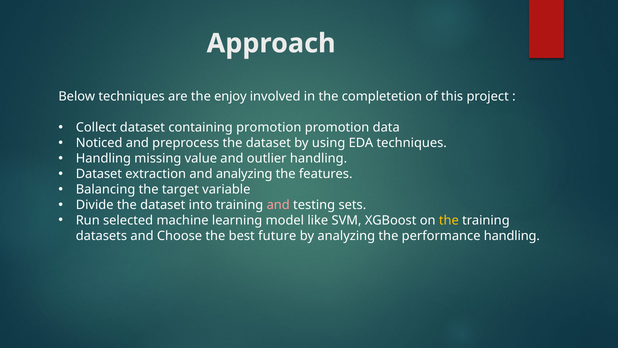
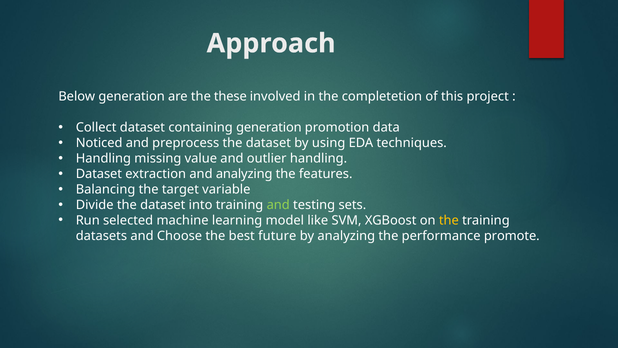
Below techniques: techniques -> generation (132, 97)
enjoy: enjoy -> these (230, 97)
containing promotion: promotion -> generation (269, 127)
and colour: pink -> light green (278, 205)
performance handling: handling -> promote (512, 236)
